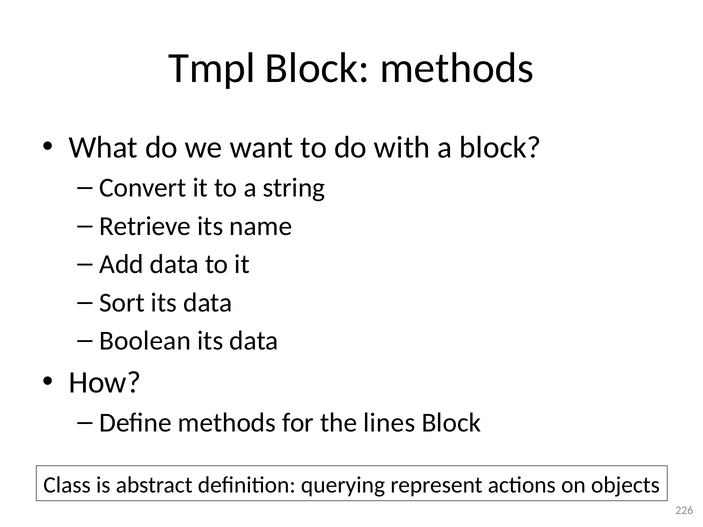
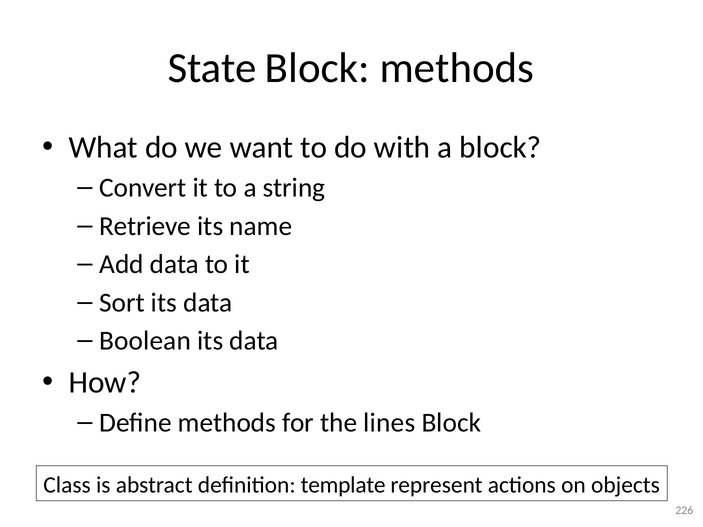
Tmpl: Tmpl -> State (212, 68)
querying: querying -> template (343, 485)
